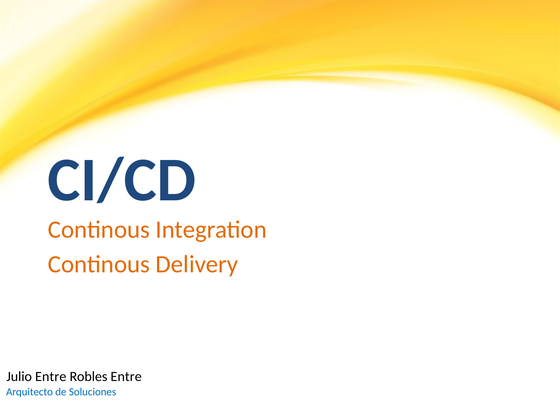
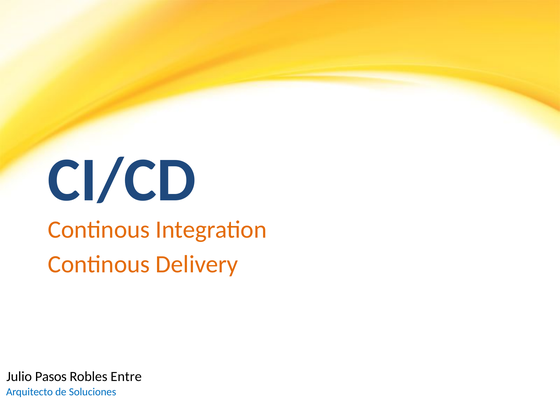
Julio Entre: Entre -> Pasos (51, 376)
